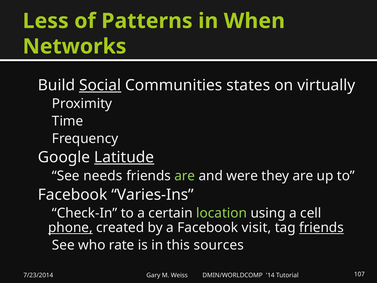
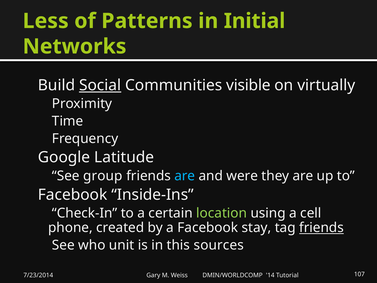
When: When -> Initial (255, 21)
states: states -> visible (248, 85)
Latitude underline: present -> none (124, 157)
needs: needs -> group (103, 176)
are colour: light green -> light blue (185, 176)
Varies-Ins: Varies-Ins -> Inside-Ins (153, 194)
phone underline: present -> none (70, 228)
visit: visit -> stay (256, 228)
rate: rate -> unit (122, 245)
